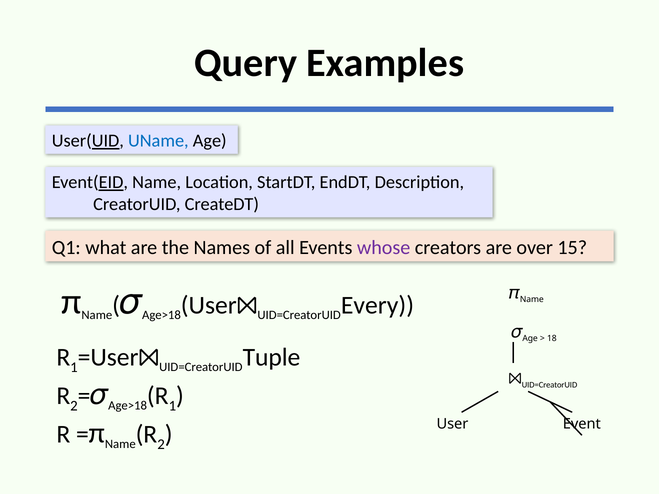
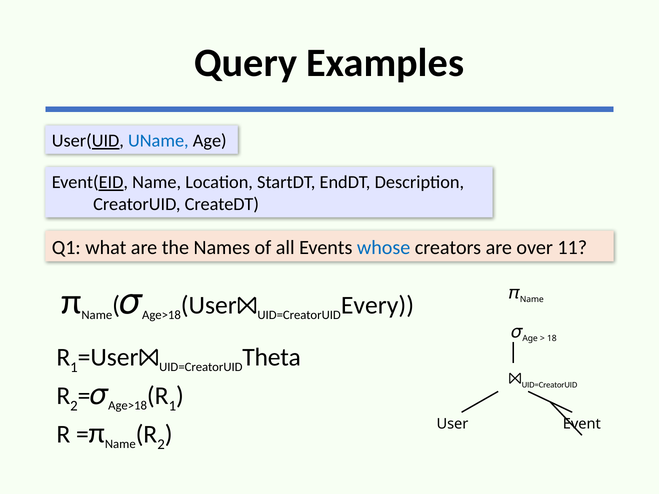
whose colour: purple -> blue (384, 248)
15: 15 -> 11 (572, 248)
Tuple: Tuple -> Theta (272, 357)
